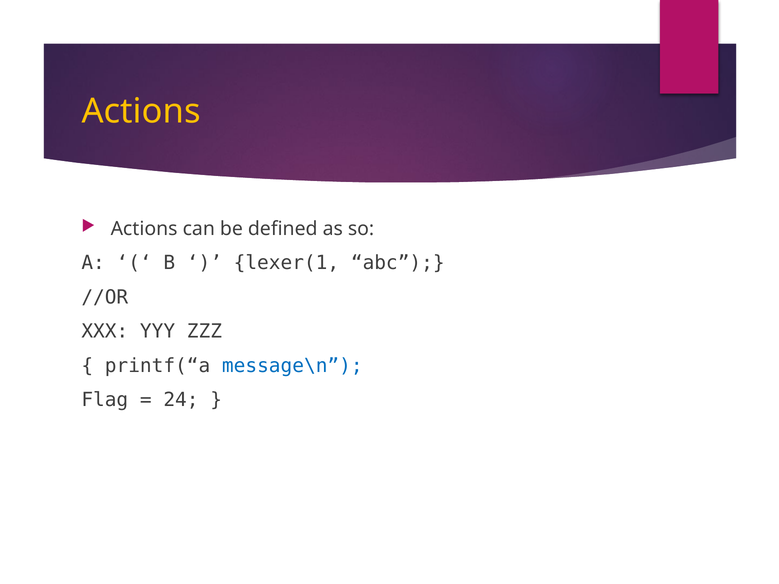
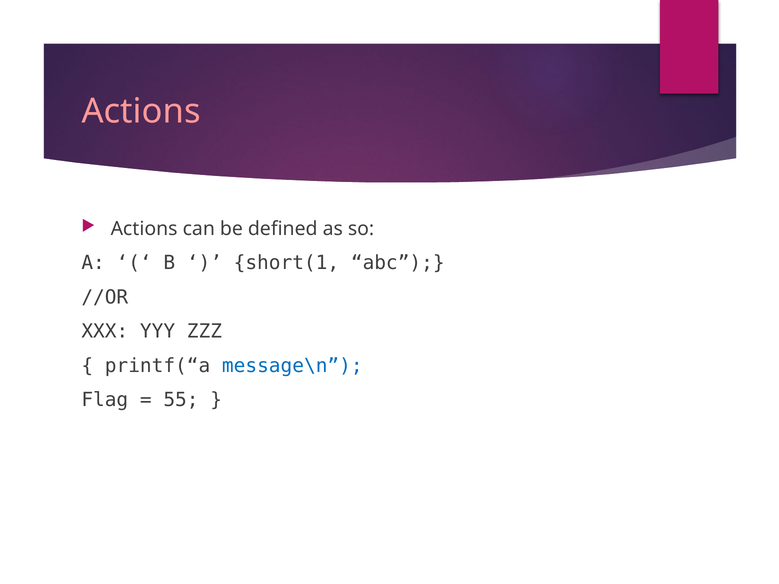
Actions colour: yellow -> pink (141, 112)
lexer(1: lexer(1 -> short(1 (286, 263)
24: 24 -> 55 (181, 400)
